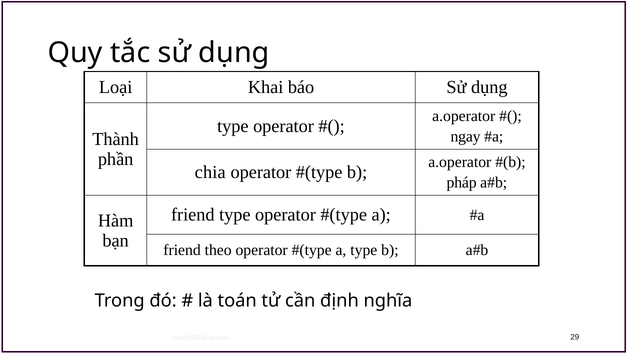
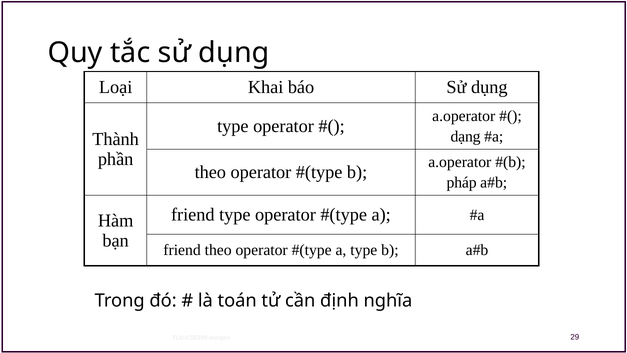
ngay: ngay -> dạng (466, 136)
chia: chia -> theo (210, 172)
